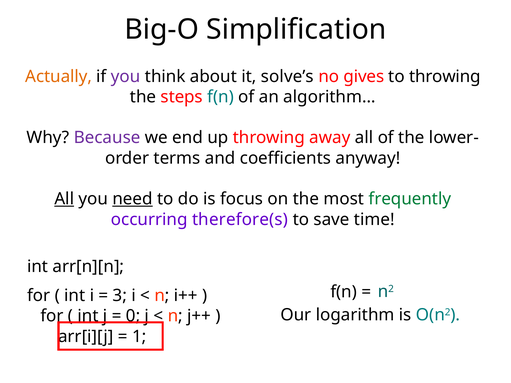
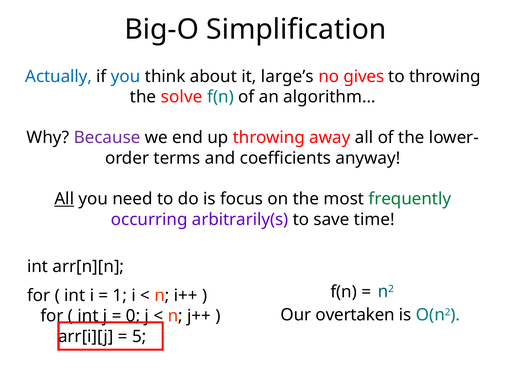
Actually colour: orange -> blue (59, 76)
you colour: purple -> blue (126, 76)
solve’s: solve’s -> large’s (287, 76)
steps: steps -> solve (182, 97)
need underline: present -> none (133, 199)
therefore(s: therefore(s -> arbitrarily(s (240, 220)
3: 3 -> 1 (120, 296)
logarithm: logarithm -> overtaken (355, 315)
1: 1 -> 5 (139, 337)
